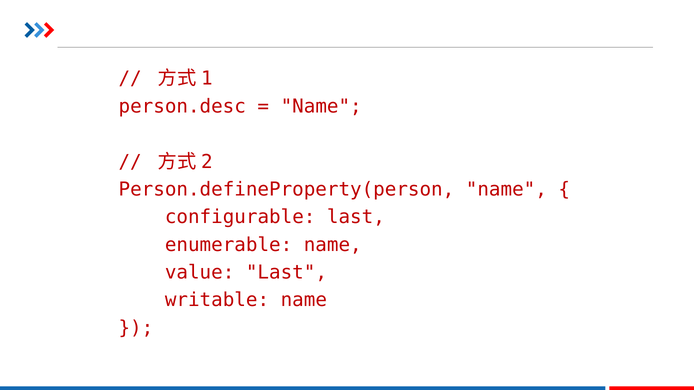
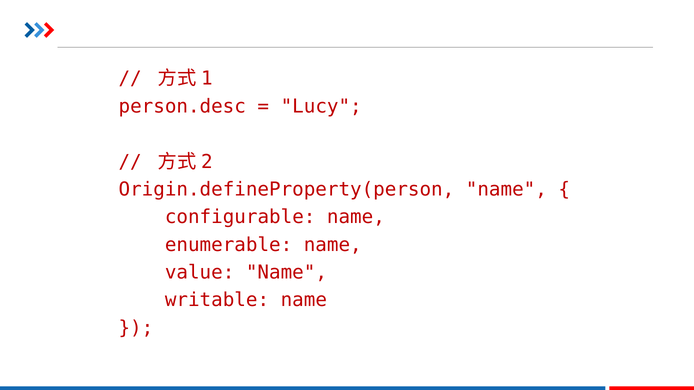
Name: Name -> Lucy (321, 106)
Person.defineProperty(person: Person.defineProperty(person -> Origin.defineProperty(person (286, 190)
configurable last: last -> name (356, 217)
value Last: Last -> Name (286, 273)
